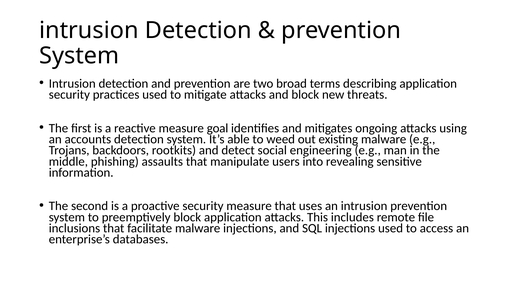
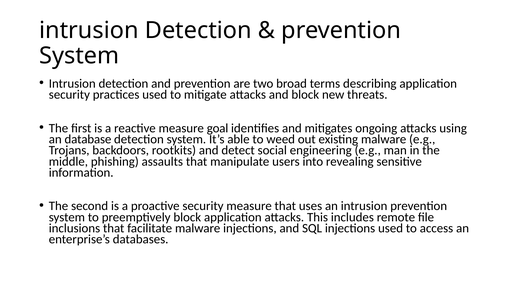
accounts: accounts -> database (88, 139)
